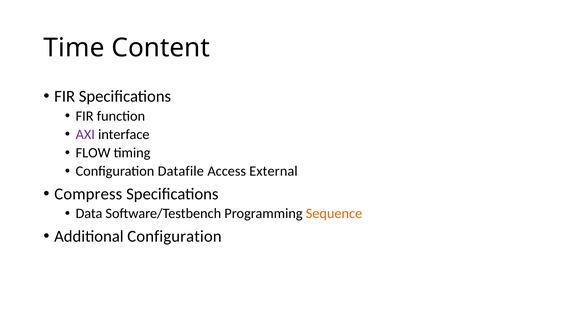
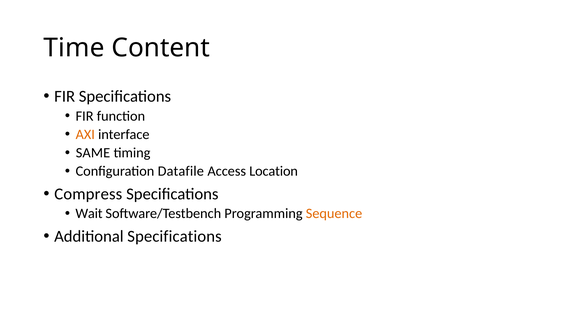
AXI colour: purple -> orange (85, 135)
FLOW: FLOW -> SAME (93, 153)
External: External -> Location (274, 171)
Data: Data -> Wait (89, 214)
Additional Configuration: Configuration -> Specifications (174, 236)
